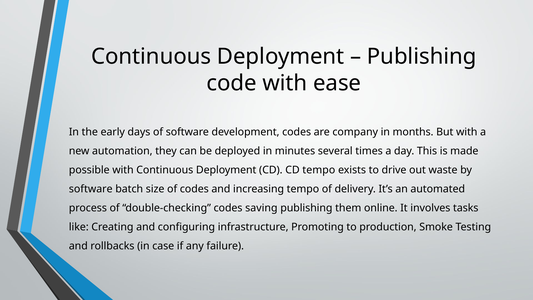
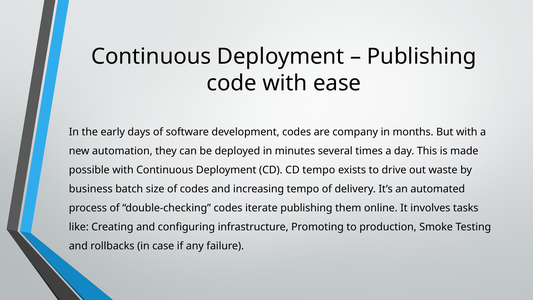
software: software -> business (91, 189)
saving: saving -> iterate (261, 208)
